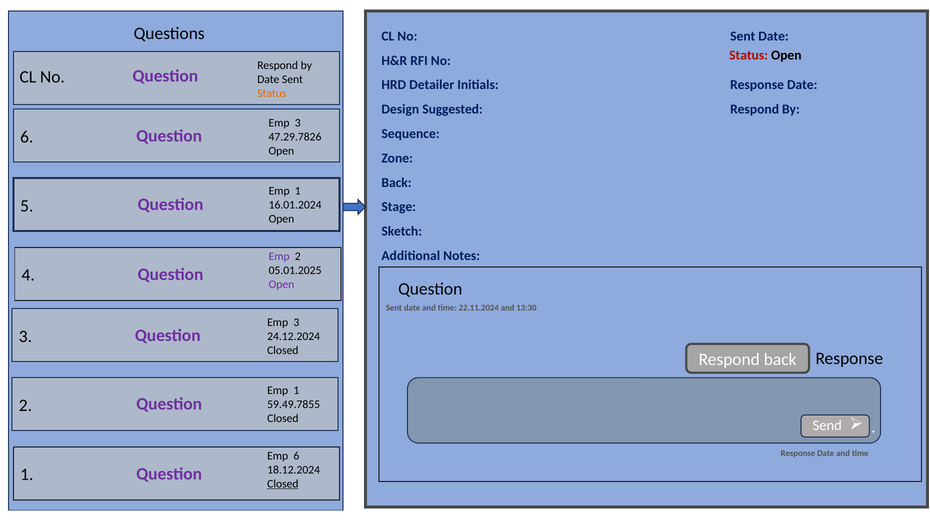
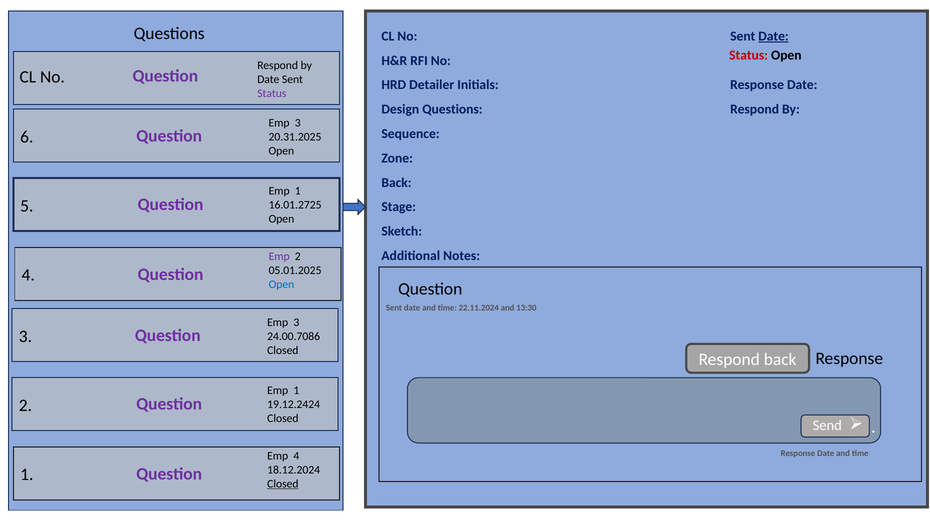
Date underline: none -> present (773, 36)
Status colour: orange -> purple (272, 94)
Design Suggested: Suggested -> Questions (452, 109)
47.29.7826: 47.29.7826 -> 20.31.2025 (295, 137)
16.01.2024: 16.01.2024 -> 16.01.2725 (295, 205)
Open colour: purple -> blue (281, 284)
24.12.2024: 24.12.2024 -> 24.00.7086 (294, 337)
59.49.7855: 59.49.7855 -> 19.12.2424 (294, 405)
Emp 6: 6 -> 4 (296, 456)
